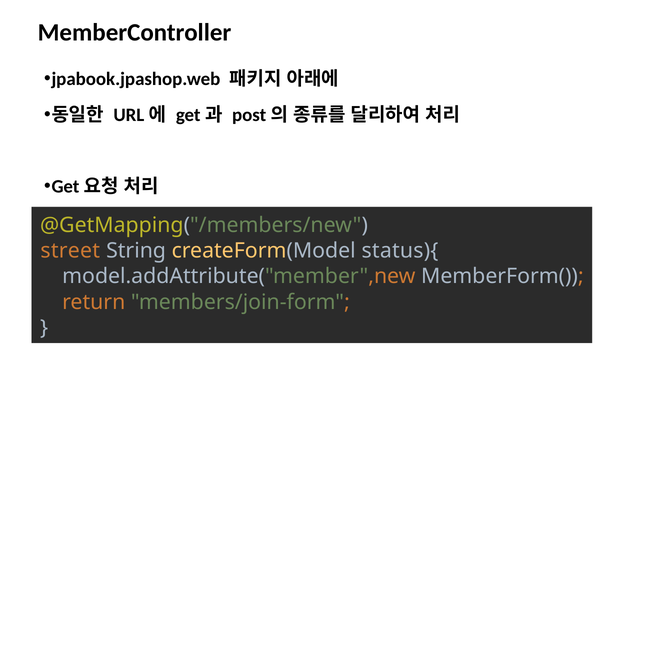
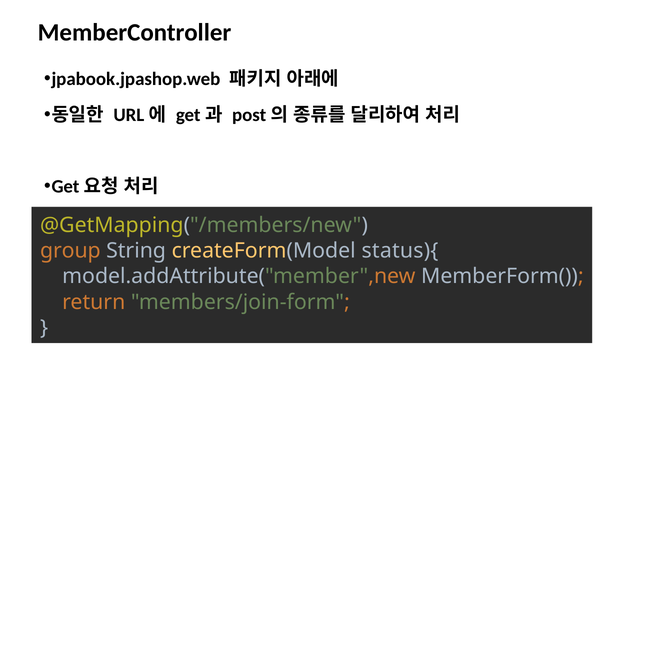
street: street -> group (70, 251)
